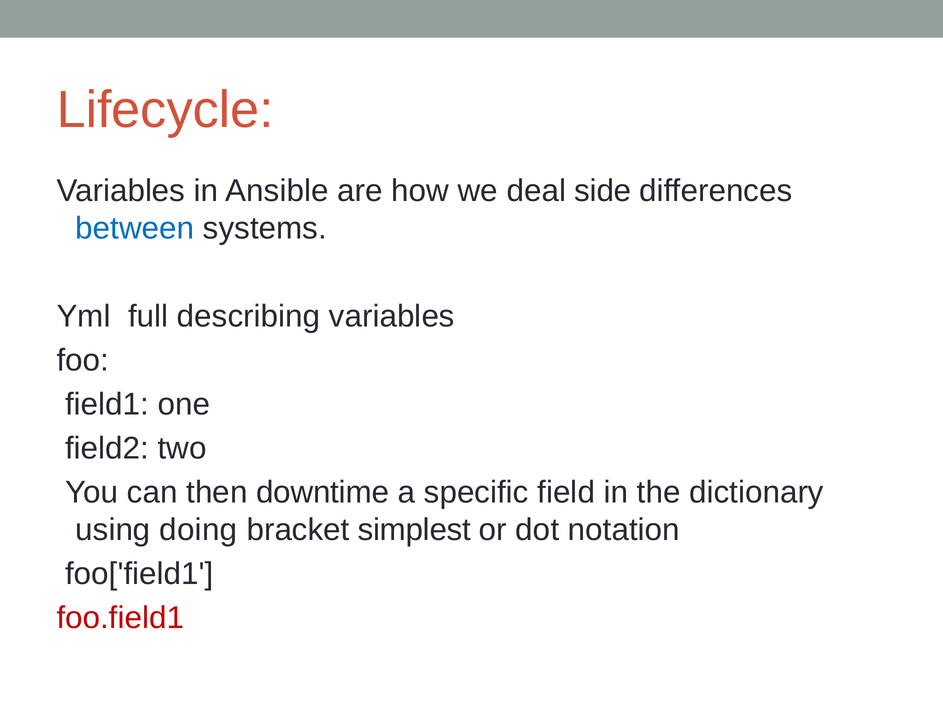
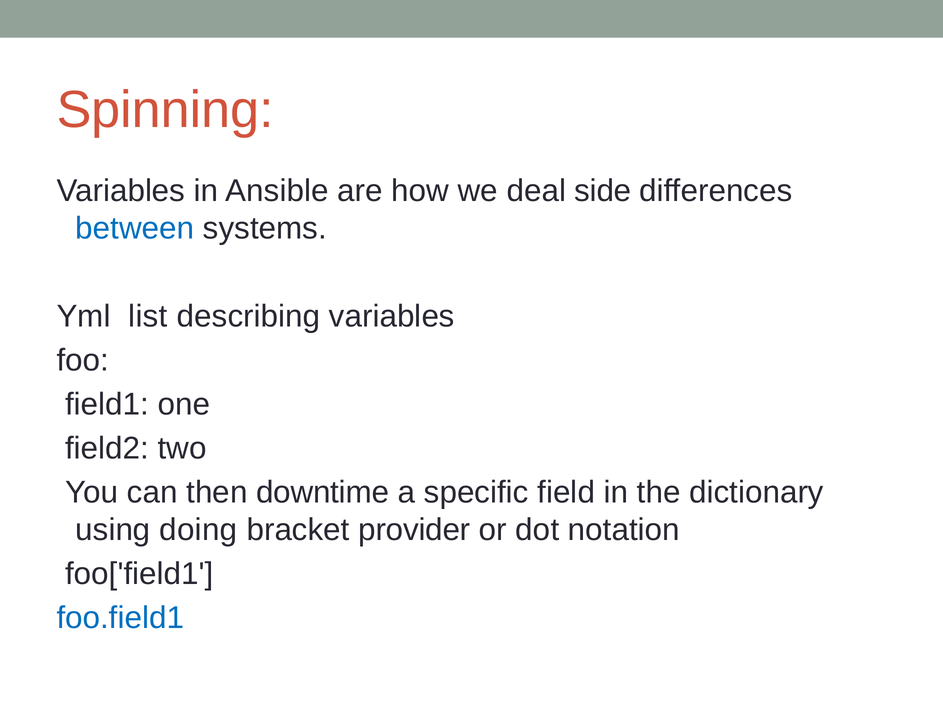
Lifecycle: Lifecycle -> Spinning (165, 110)
full: full -> list (148, 317)
simplest: simplest -> provider (414, 530)
foo.field1 colour: red -> blue (120, 618)
